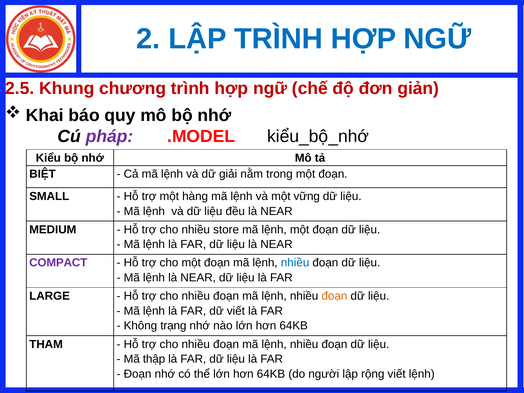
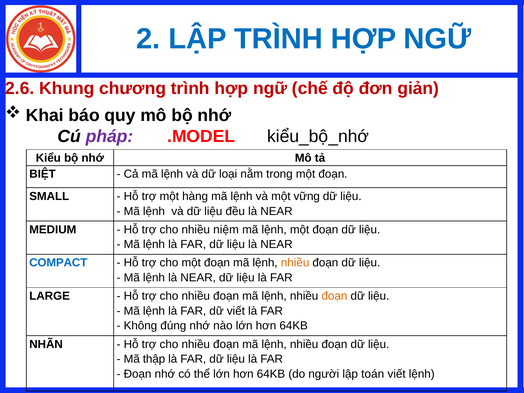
2.5: 2.5 -> 2.6 (20, 88)
giải: giải -> loại (228, 174)
store: store -> niệm (226, 230)
COMPACT colour: purple -> blue (58, 263)
nhiều colour: blue -> orange (295, 263)
trạng: trạng -> đúng (173, 326)
THAM: THAM -> NHÃN (46, 344)
rộng: rộng -> toán (373, 374)
